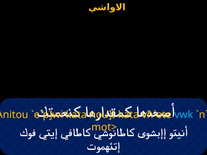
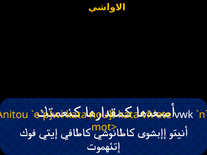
vwk colour: light blue -> white (184, 115)
